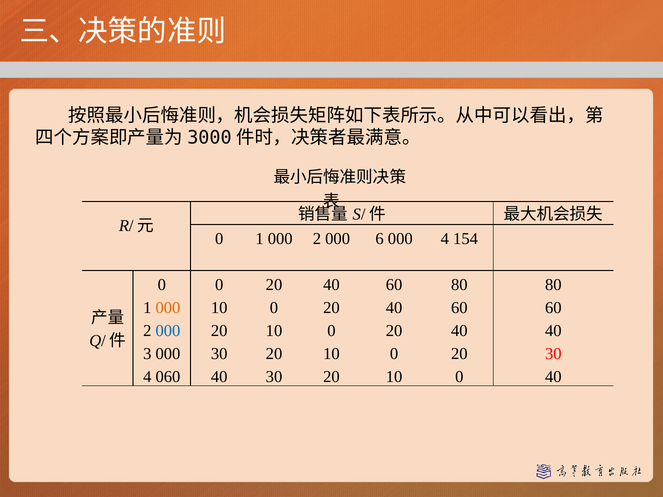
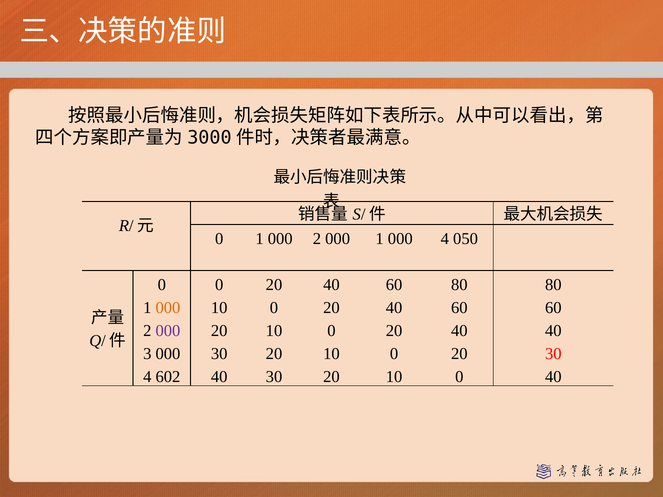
000 6: 6 -> 1 (380, 239)
154: 154 -> 050 (466, 239)
000 colour: blue -> purple (168, 331)
060: 060 -> 602 (168, 377)
